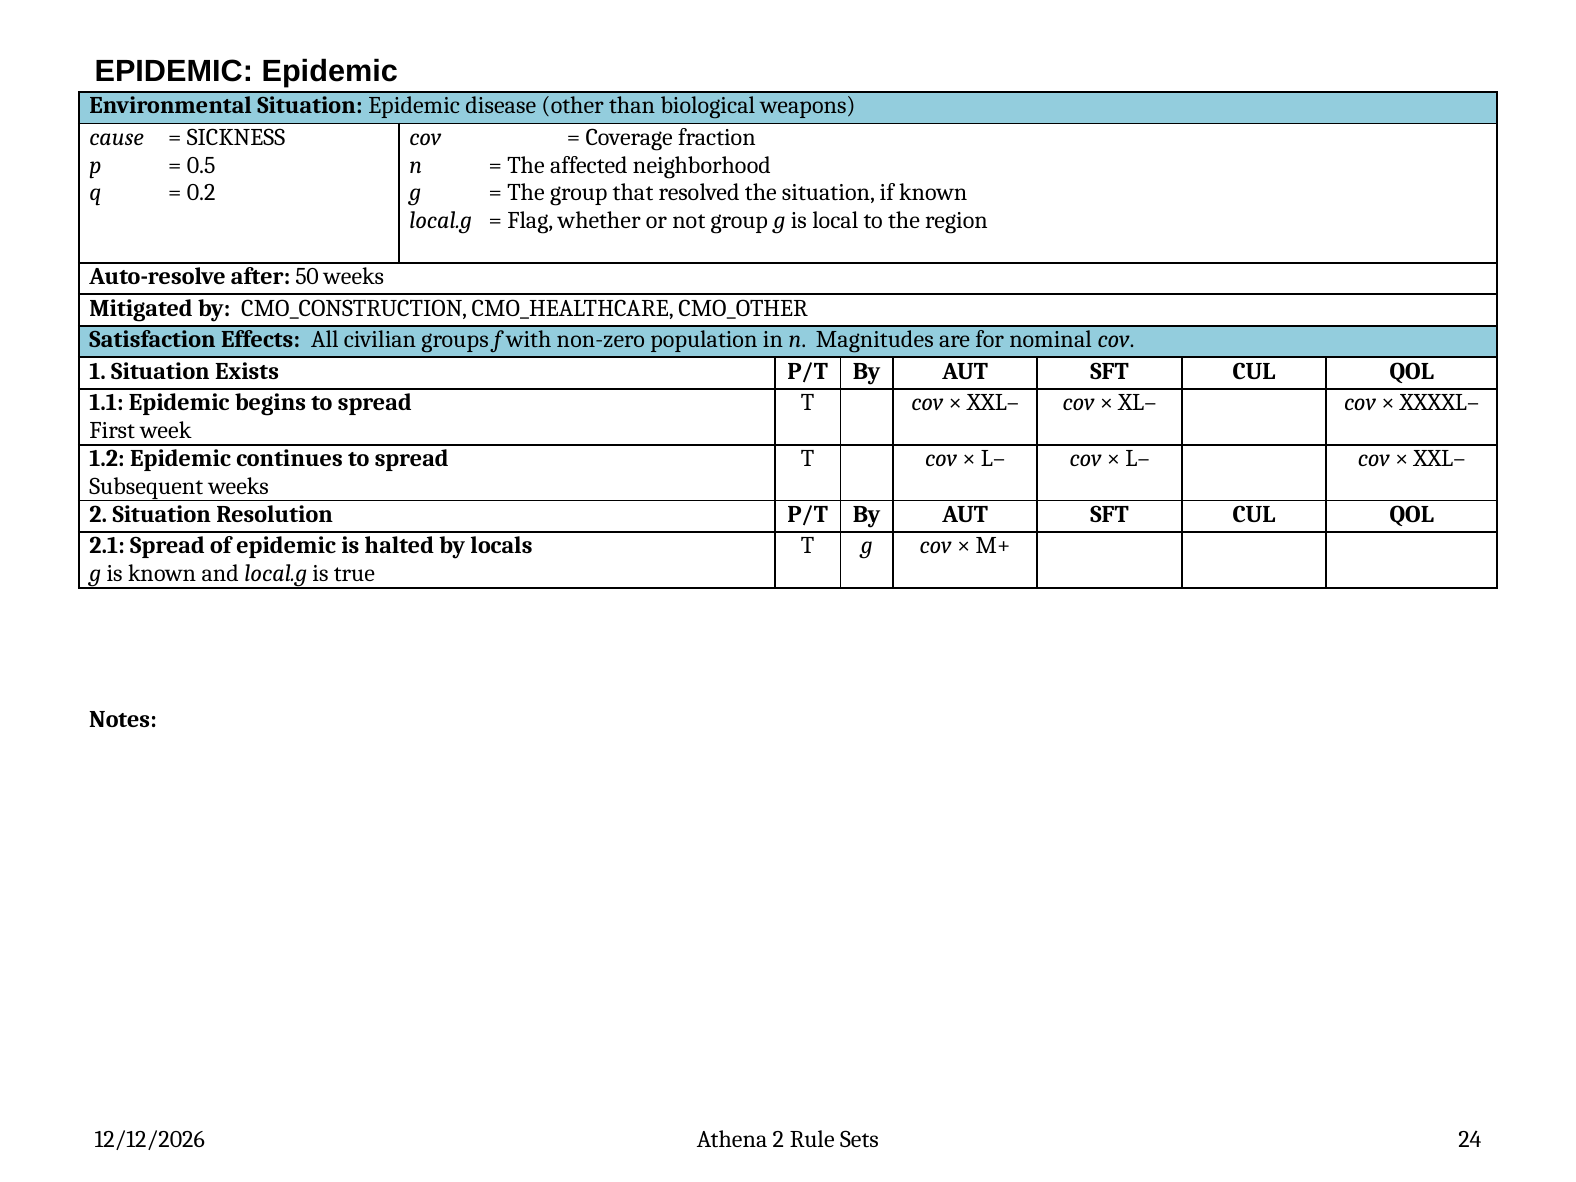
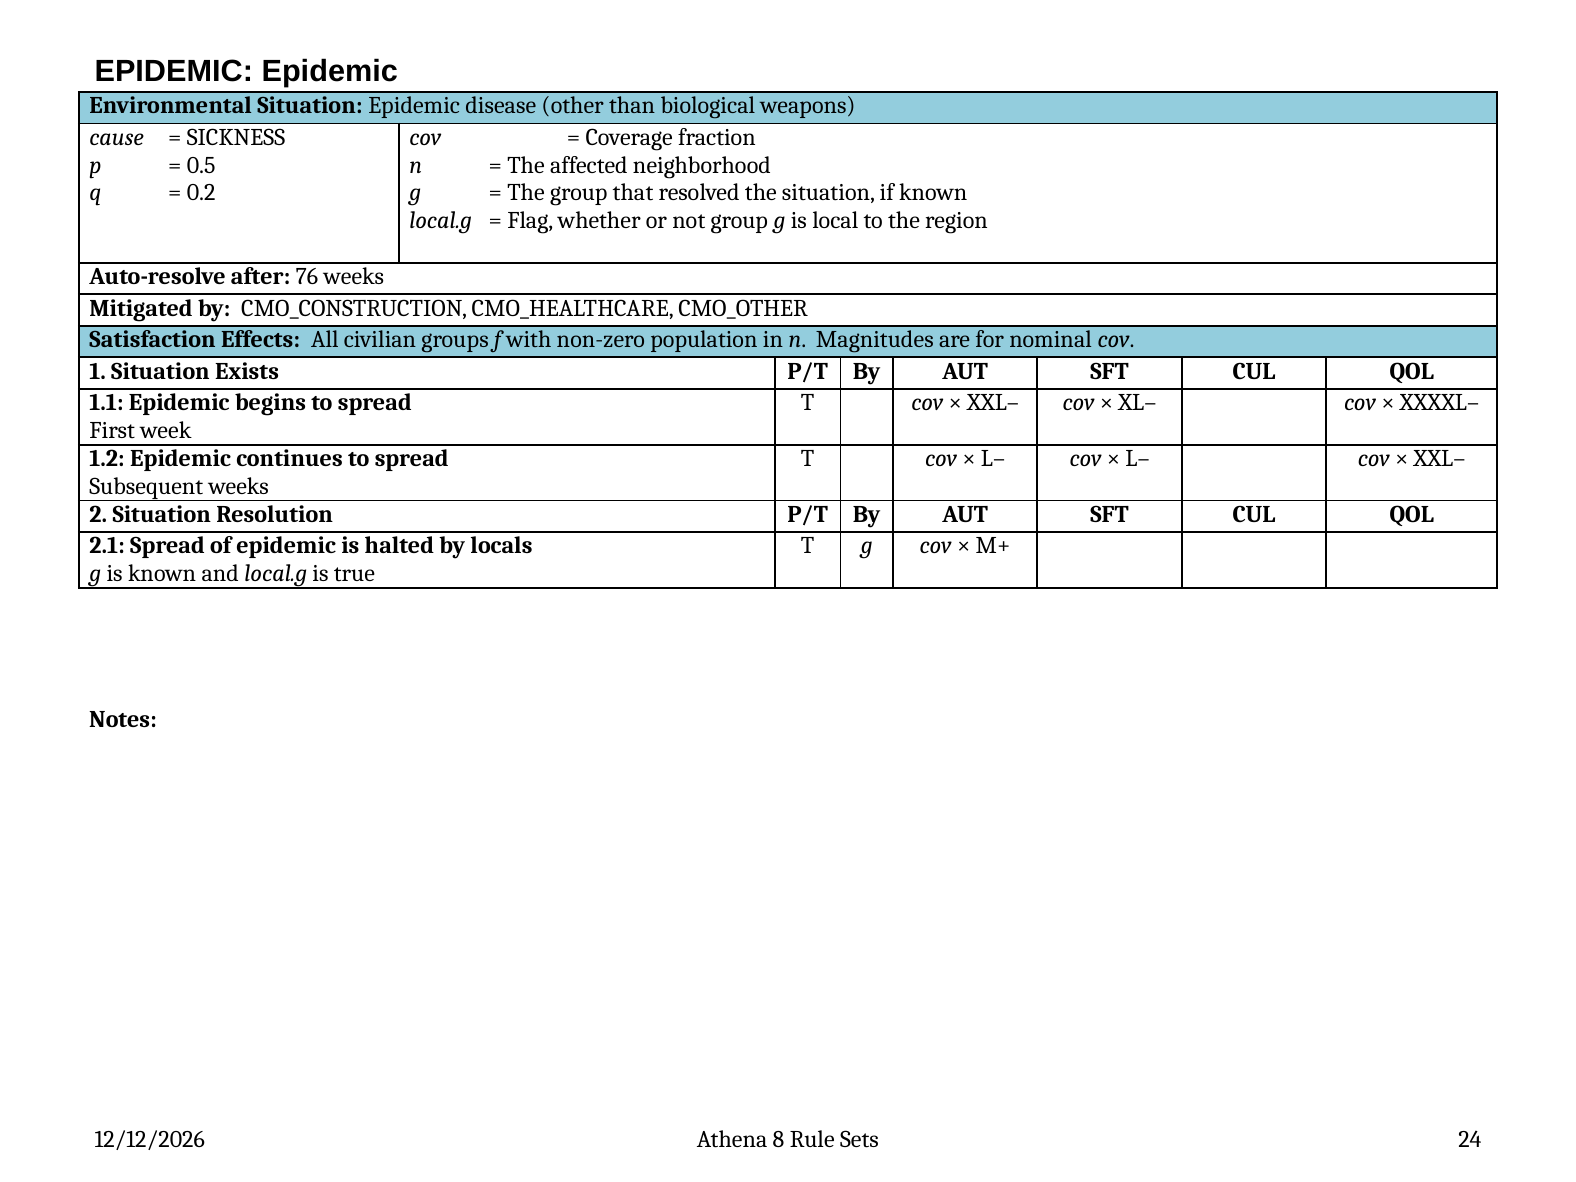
50: 50 -> 76 (307, 277)
Athena 2: 2 -> 8 (778, 1139)
